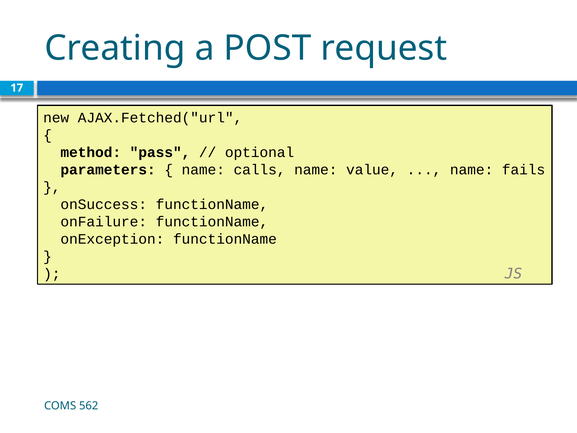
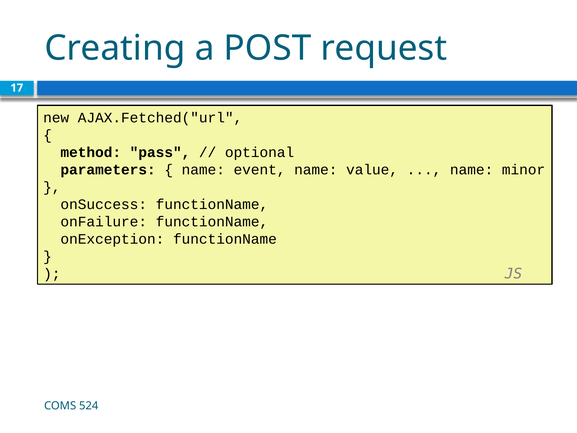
calls: calls -> event (260, 170)
fails: fails -> minor (524, 170)
562: 562 -> 524 (89, 406)
